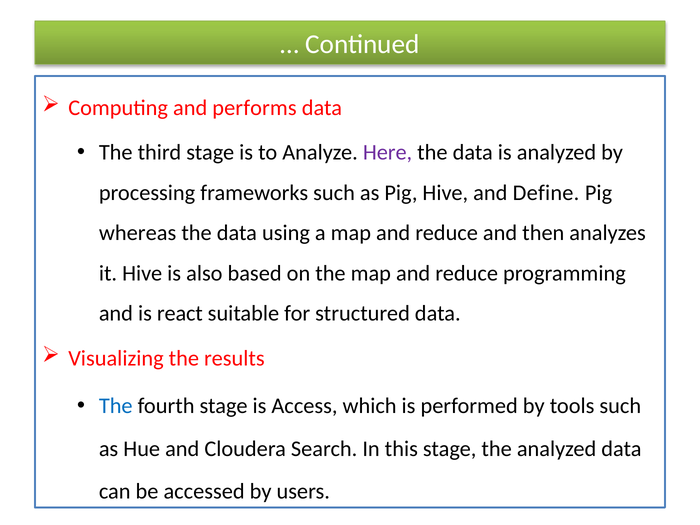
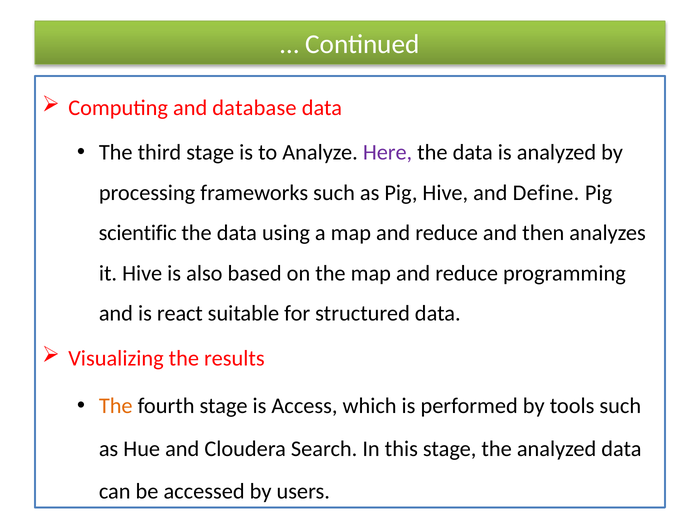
performs: performs -> database (254, 108)
whereas: whereas -> scientific (138, 233)
The colour: blue -> orange (116, 406)
